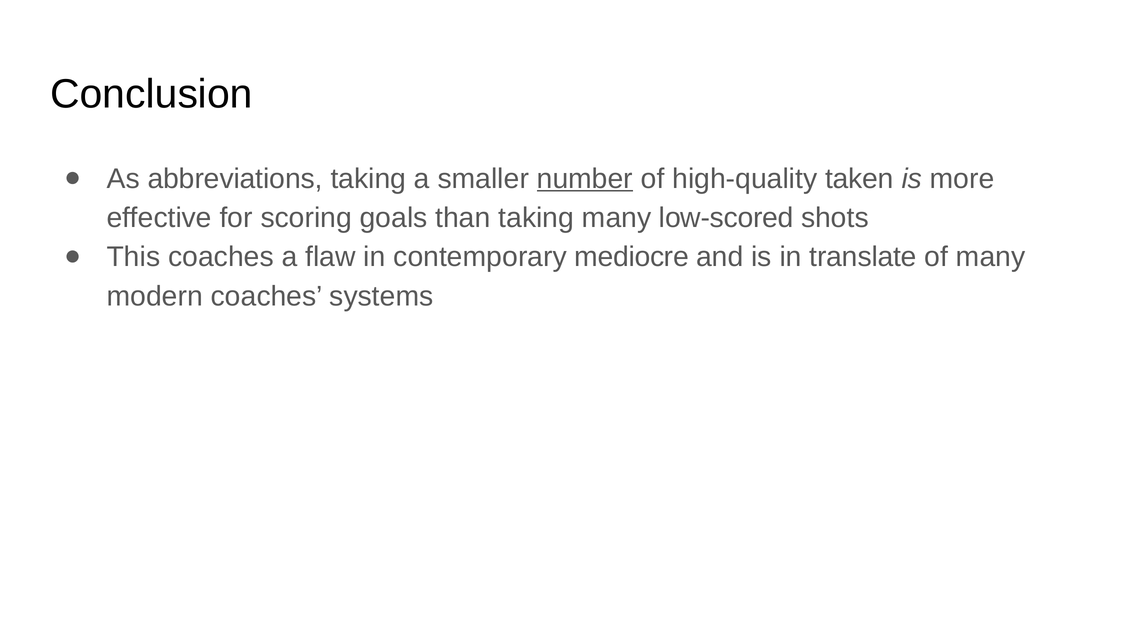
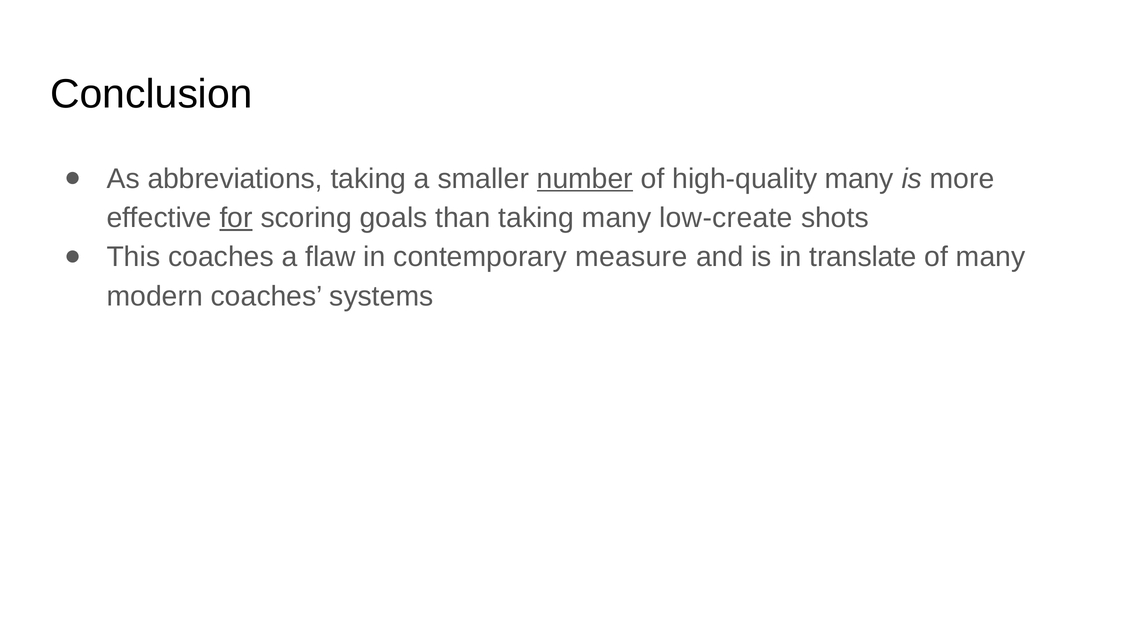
high-quality taken: taken -> many (859, 178)
for underline: none -> present (236, 218)
low-scored: low-scored -> low-create (726, 218)
mediocre: mediocre -> measure (631, 257)
